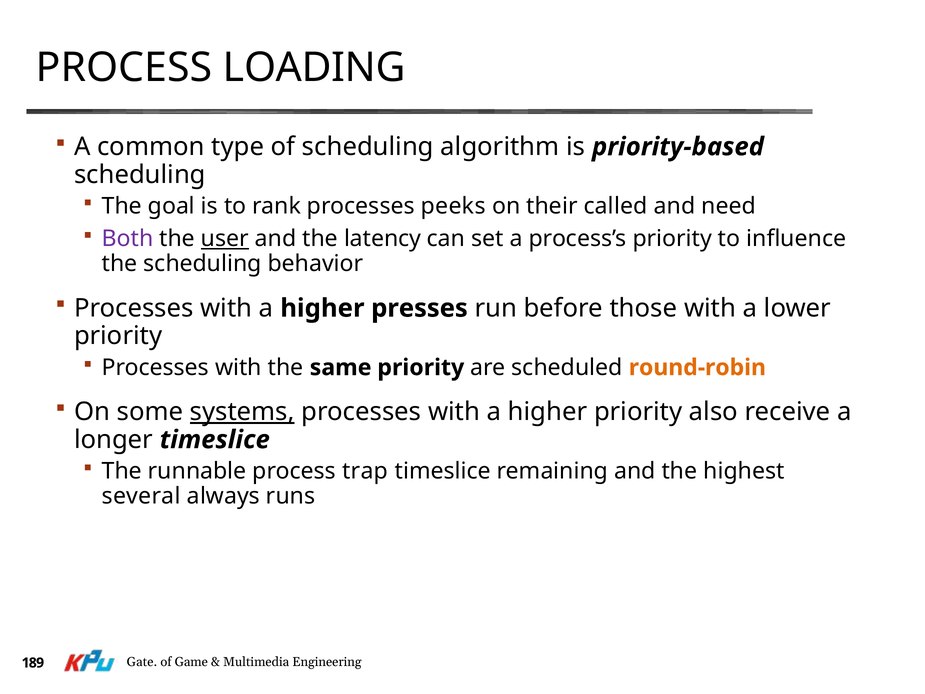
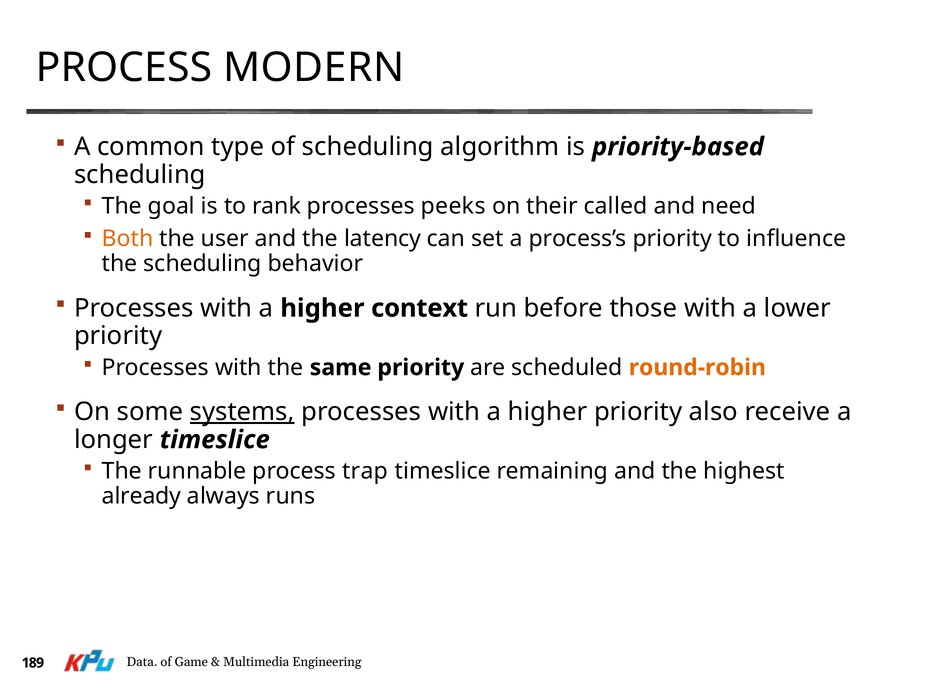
LOADING: LOADING -> MODERN (314, 68)
Both colour: purple -> orange (128, 239)
user underline: present -> none (225, 239)
presses: presses -> context (420, 308)
several: several -> already (141, 496)
Gate: Gate -> Data (142, 662)
